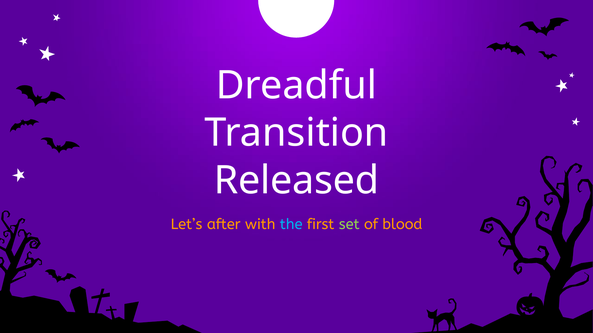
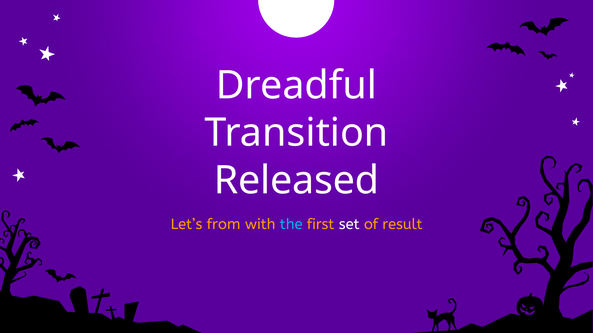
after: after -> from (224, 225)
set colour: light green -> white (349, 225)
blood: blood -> result (402, 225)
